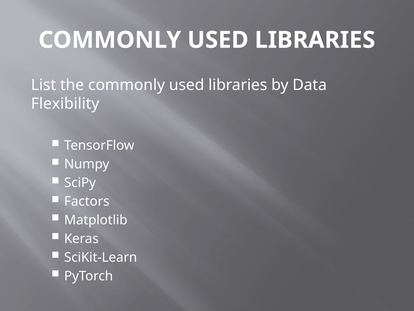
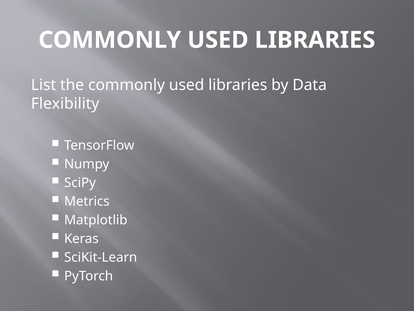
Factors: Factors -> Metrics (87, 201)
